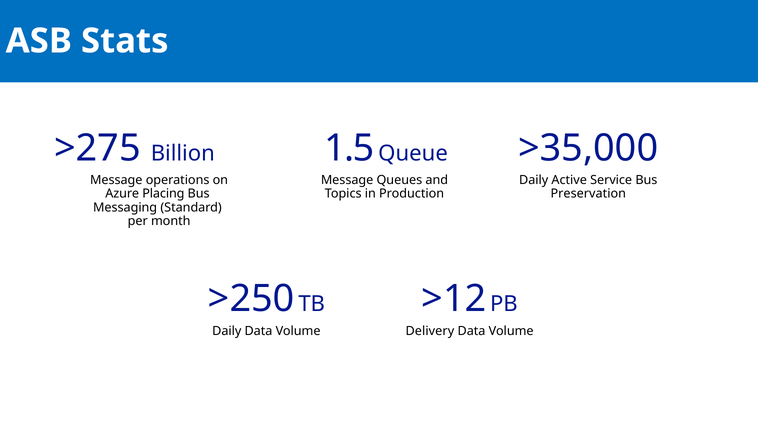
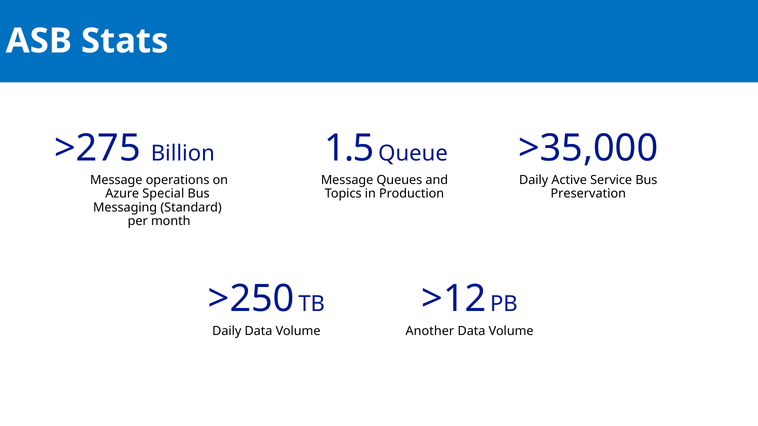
Placing: Placing -> Special (163, 194)
Delivery: Delivery -> Another (430, 331)
